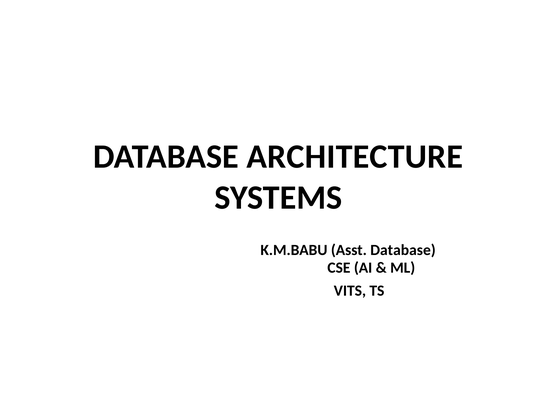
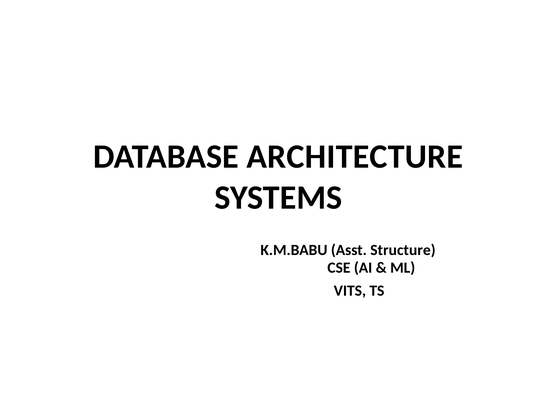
Asst Database: Database -> Structure (403, 250)
